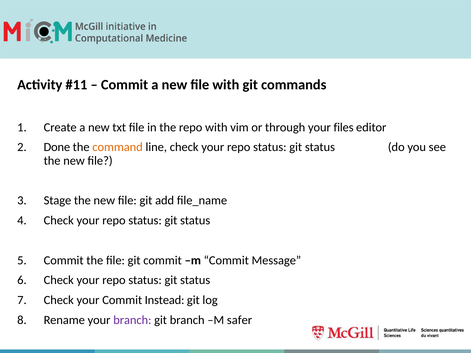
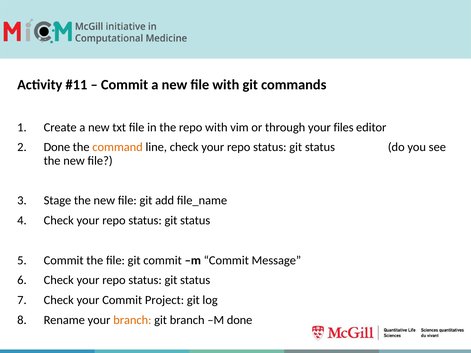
Instead: Instead -> Project (165, 300)
branch colour: purple -> orange (132, 320)
M safer: safer -> done (240, 320)
